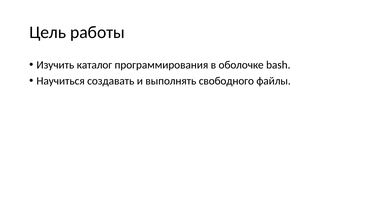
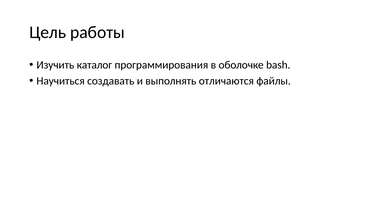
свободного: свободного -> отличаются (226, 81)
